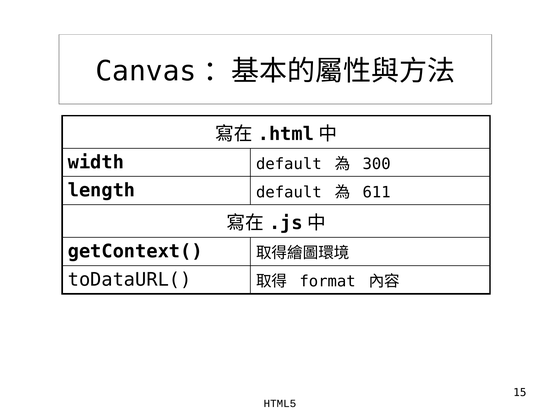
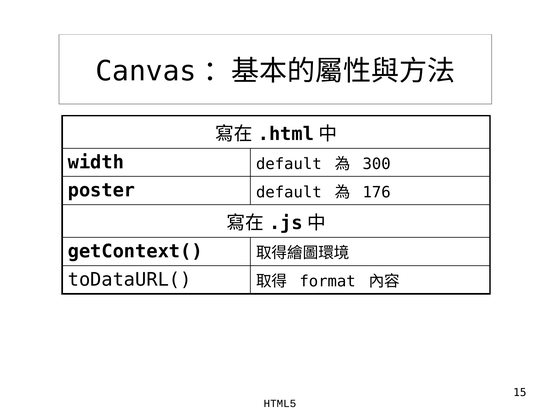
length: length -> poster (102, 190)
611: 611 -> 176 (377, 192)
